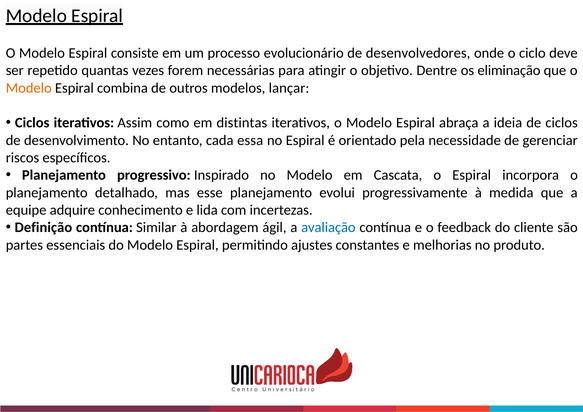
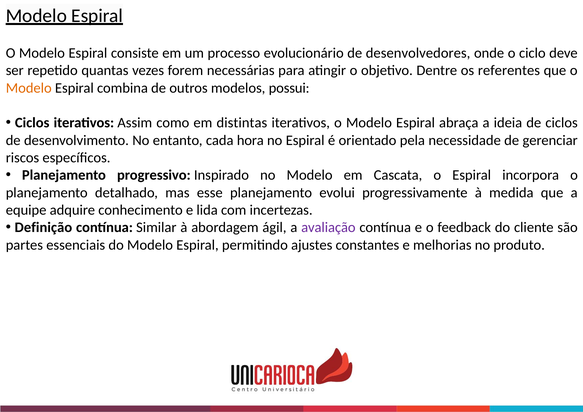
eliminação: eliminação -> referentes (509, 71)
lançar: lançar -> possui (289, 88)
essa: essa -> hora (250, 140)
avaliação colour: blue -> purple (328, 228)
